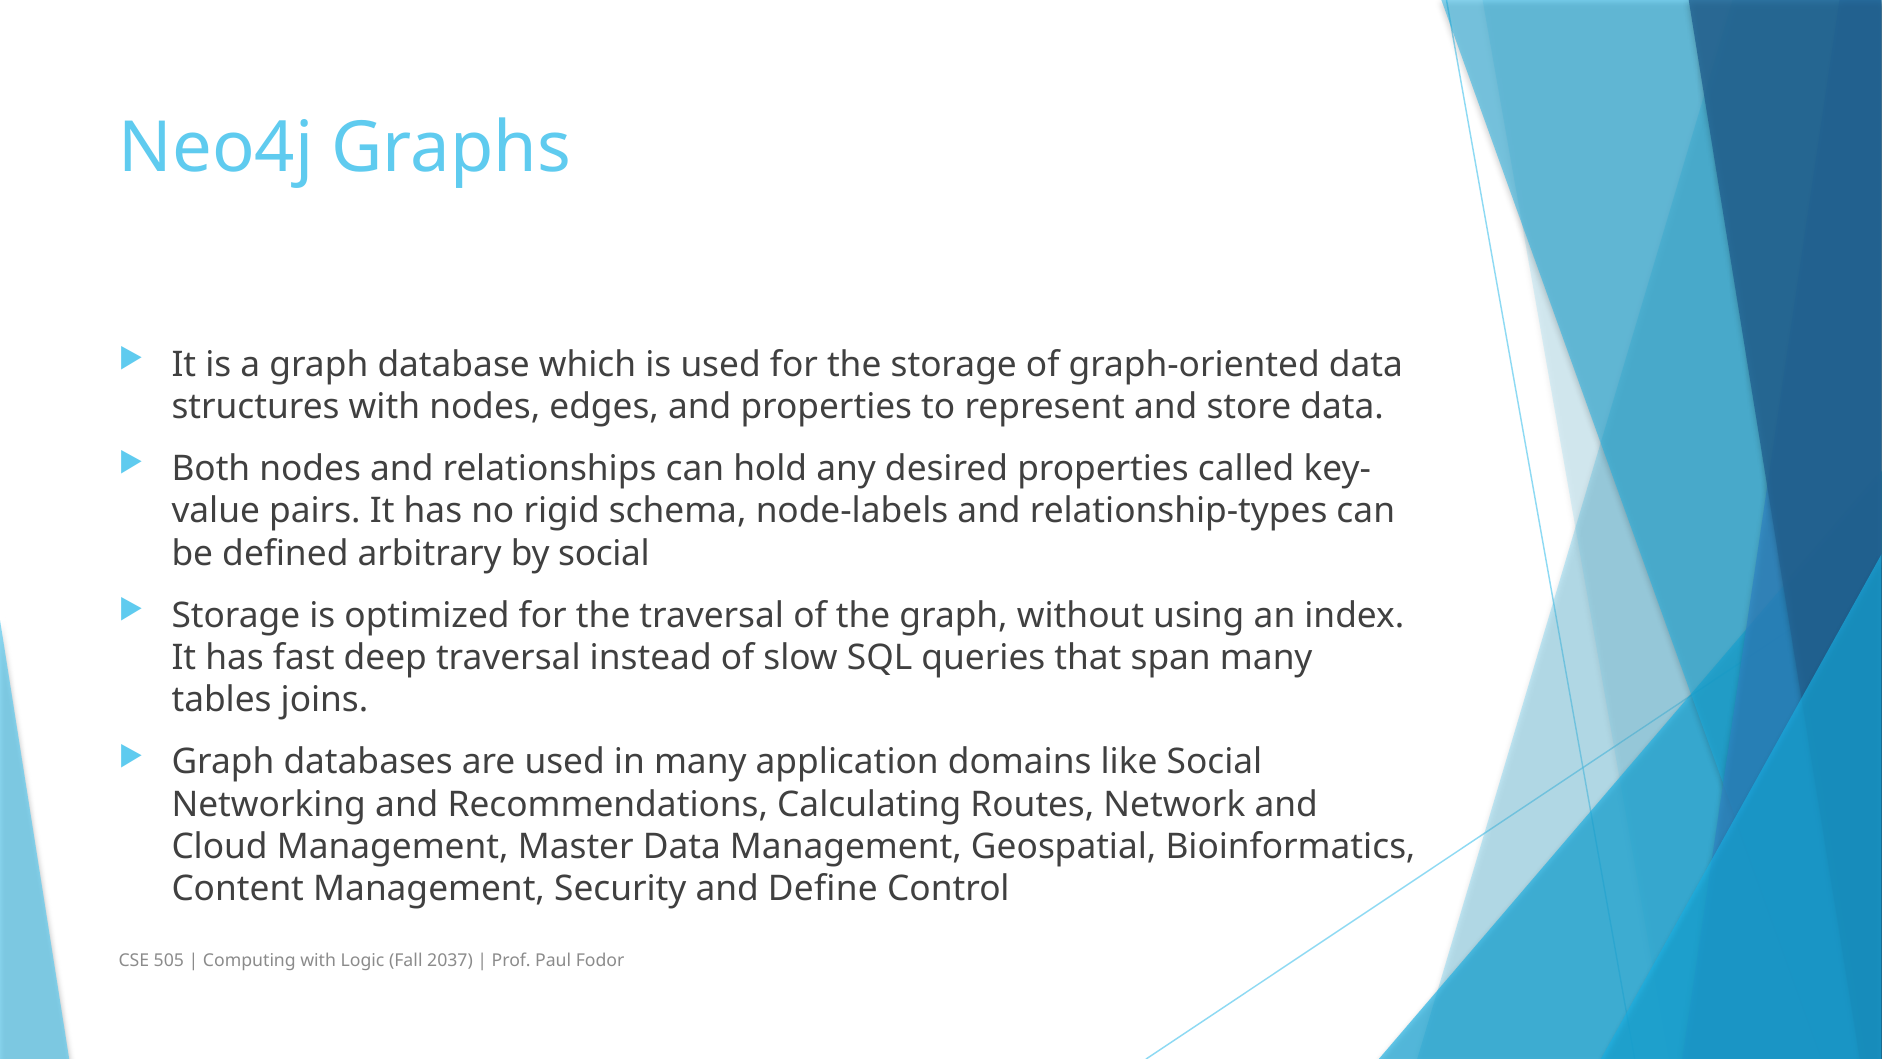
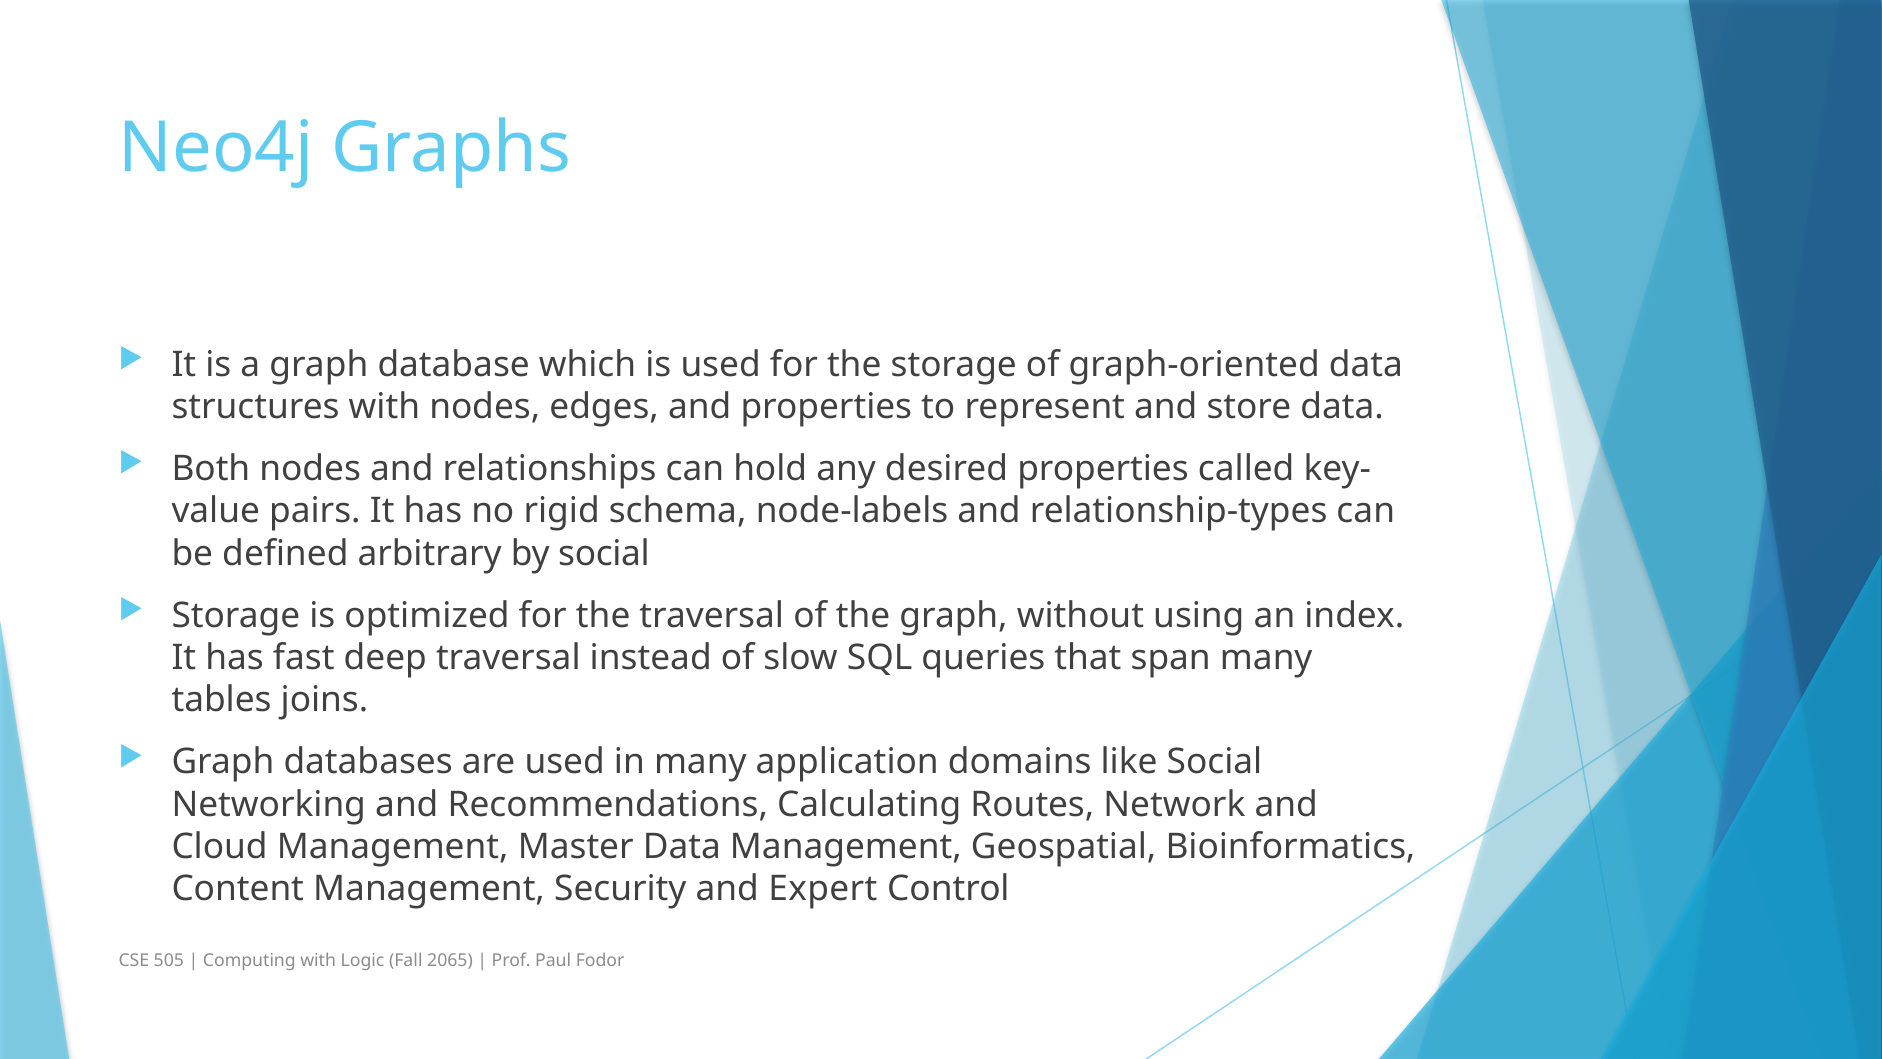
Define: Define -> Expert (823, 889)
2037: 2037 -> 2065 (450, 961)
